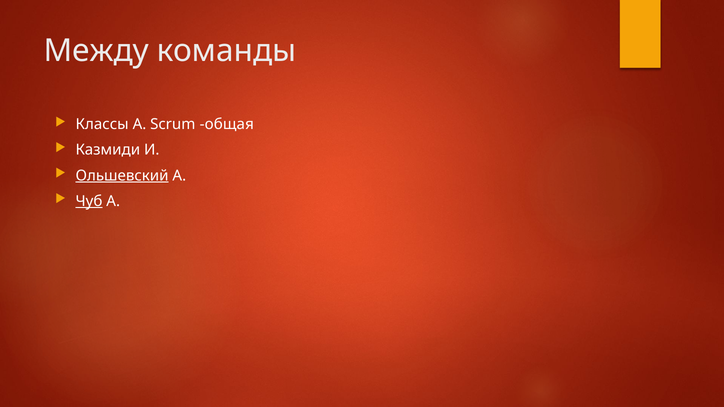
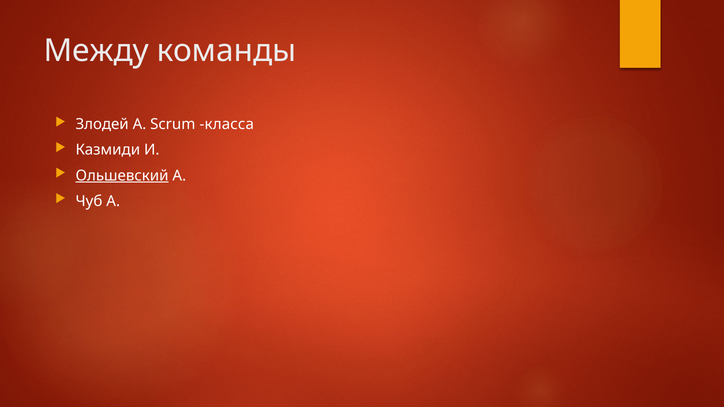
Классы: Классы -> Злодей (102, 124)
общая: общая -> класса (227, 124)
Чуб underline: present -> none (89, 201)
